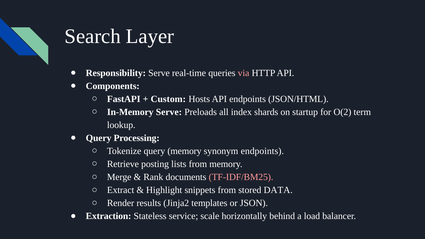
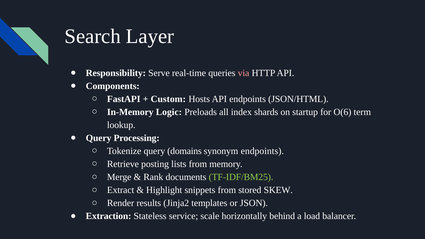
In-Memory Serve: Serve -> Logic (169, 112)
O(2: O(2 -> O(6 (342, 112)
query memory: memory -> domains (184, 151)
TF-IDF/BM25 colour: pink -> light green (241, 177)
DATA: DATA -> SKEW (278, 190)
